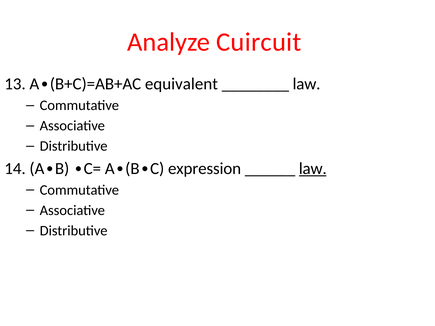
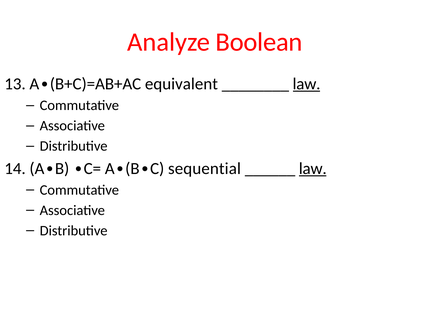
Cuircuit: Cuircuit -> Boolean (259, 42)
law underline: none -> present (307, 84)
expression: expression -> sequential (204, 169)
